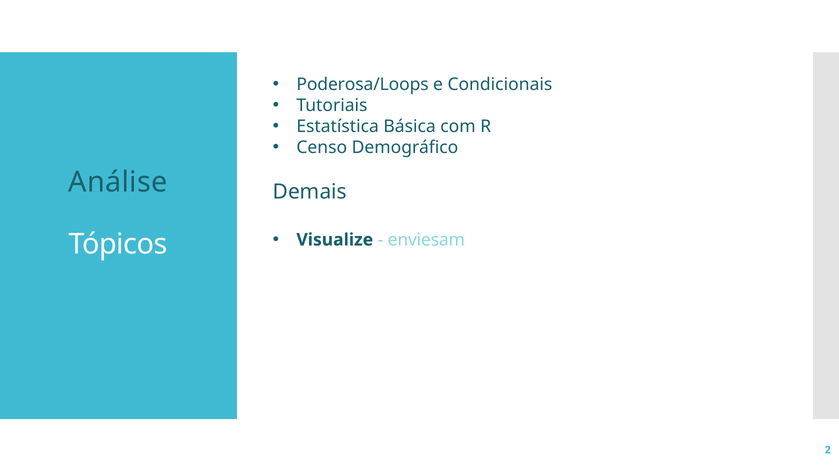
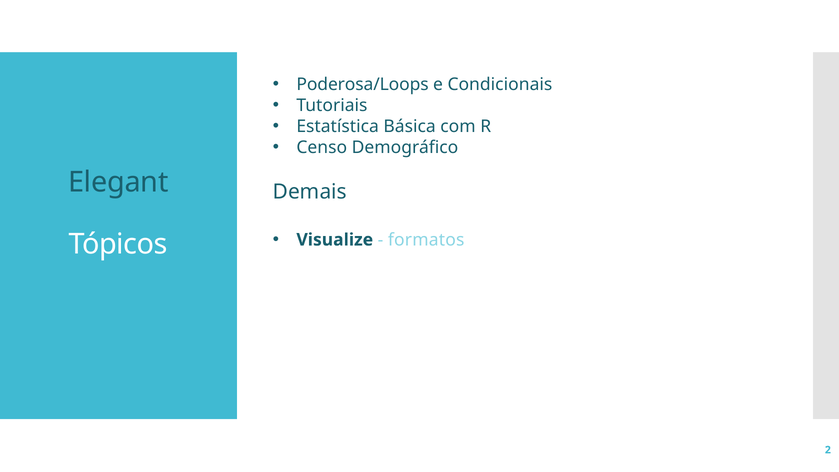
Análise: Análise -> Elegant (118, 182)
enviesam: enviesam -> formatos (426, 240)
